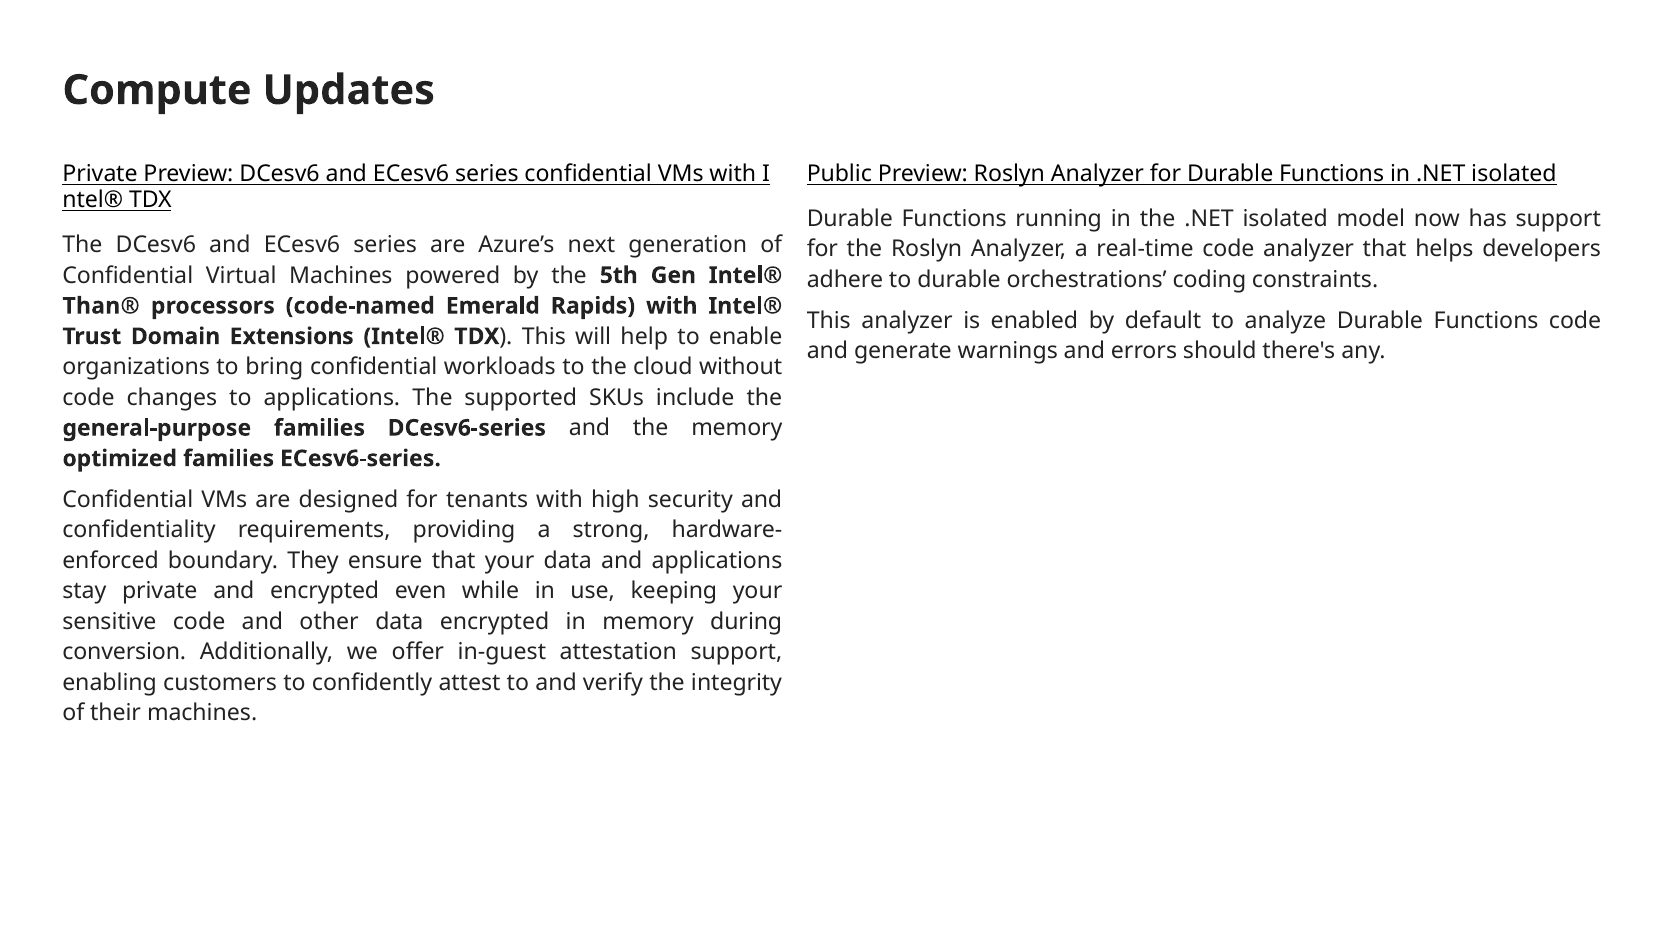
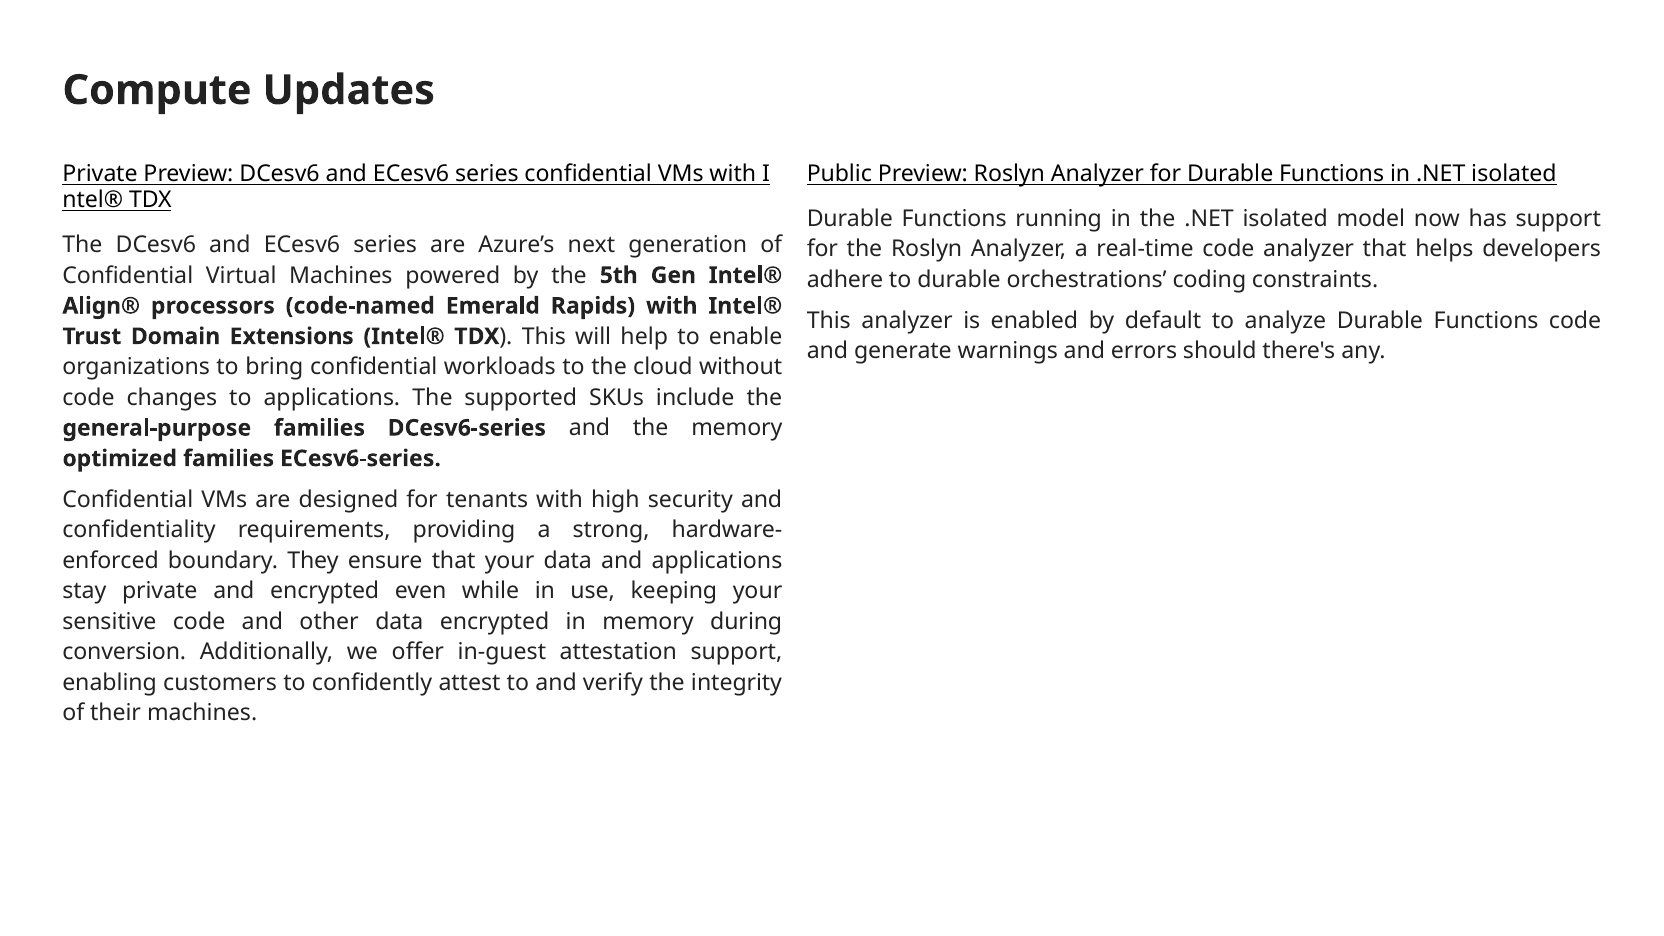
Than®: Than® -> Align® (101, 306)
